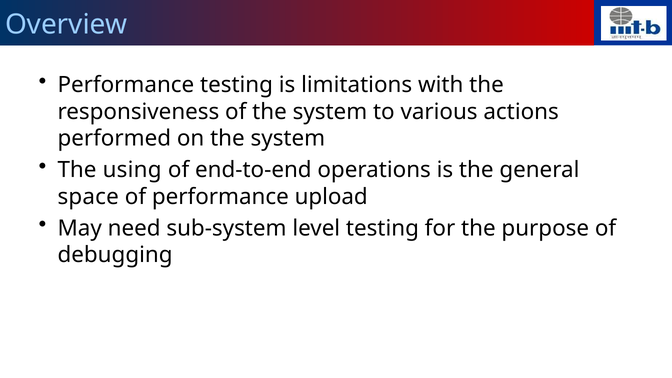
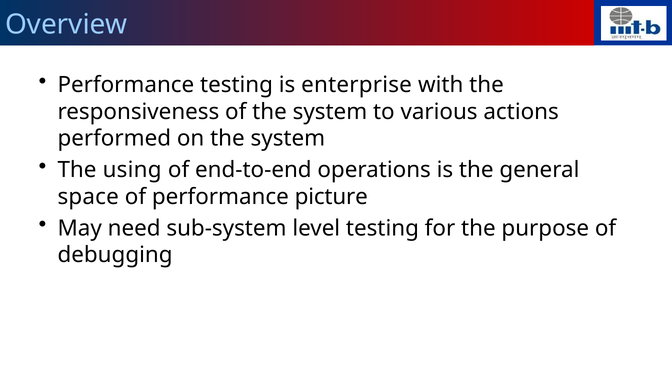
limitations: limitations -> enterprise (357, 85)
upload: upload -> picture (331, 197)
